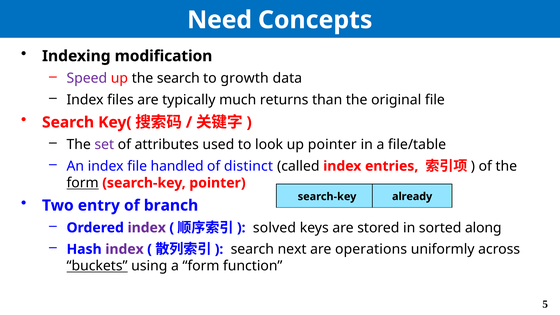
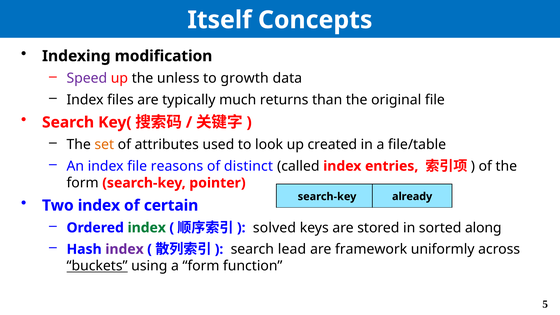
Need: Need -> Itself (219, 20)
the search: search -> unless (178, 78)
set colour: purple -> orange (104, 145)
up pointer: pointer -> created (332, 145)
handled: handled -> reasons (177, 166)
form underline: present -> none (83, 183)
Two entry: entry -> index (99, 205)
branch: branch -> certain (171, 205)
index colour: purple -> green (147, 228)
next: next -> lead (292, 249)
operations: operations -> framework (371, 249)
